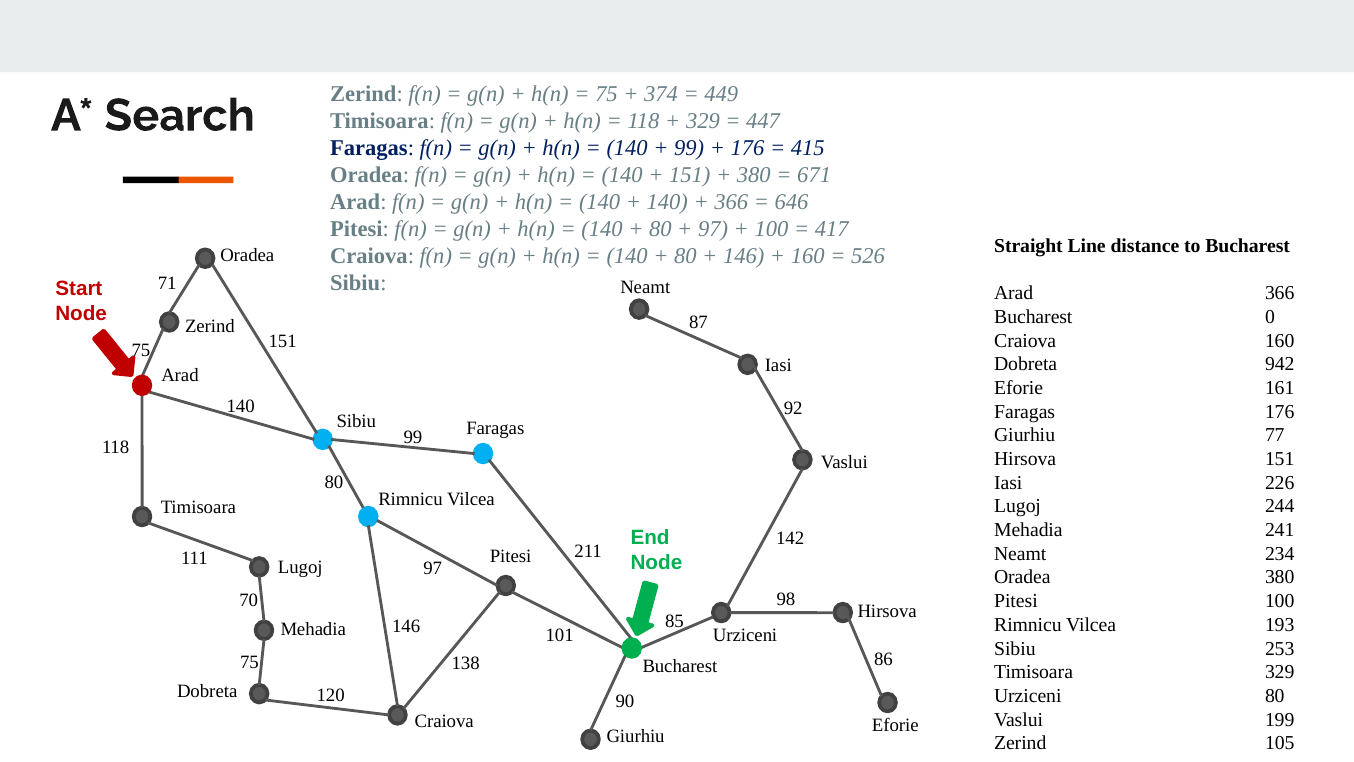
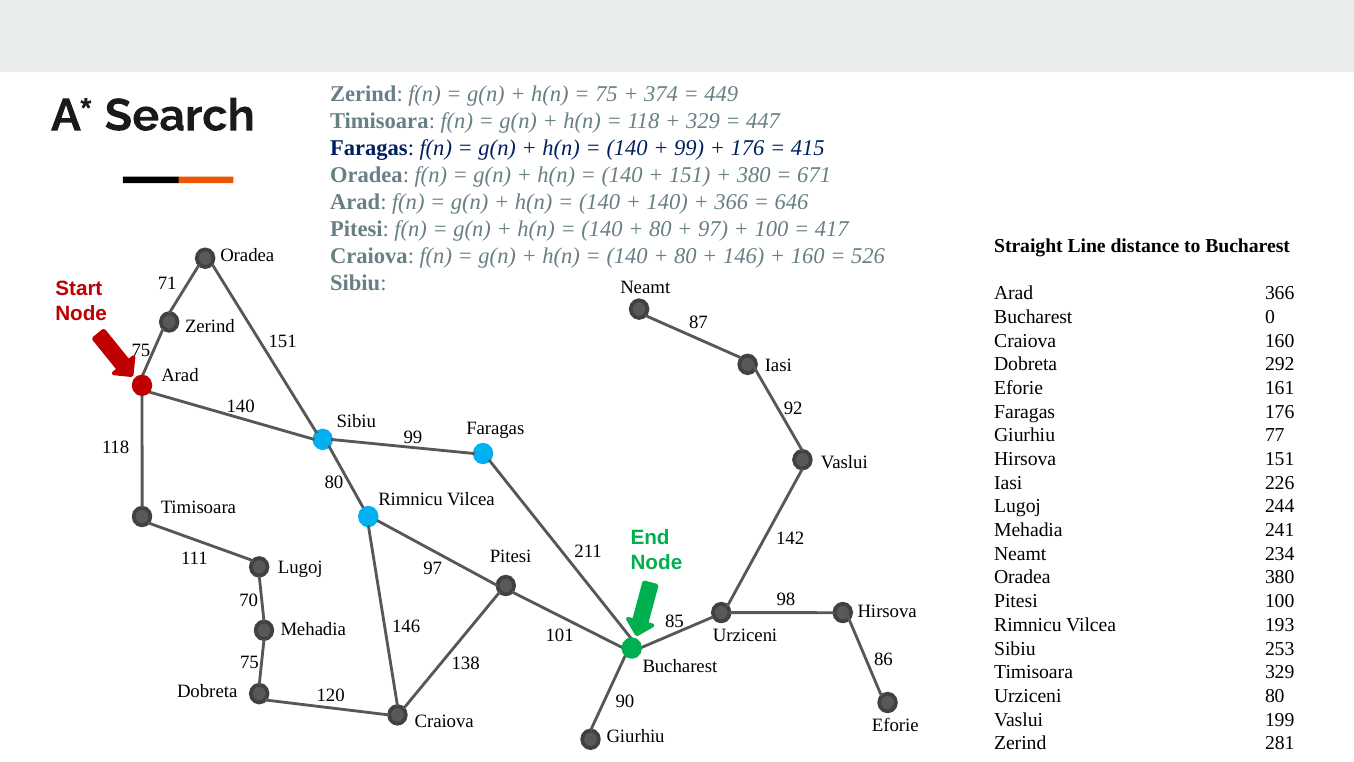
942: 942 -> 292 (1280, 364)
105: 105 -> 281 (1280, 743)
